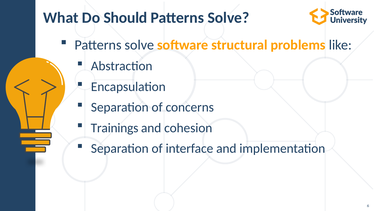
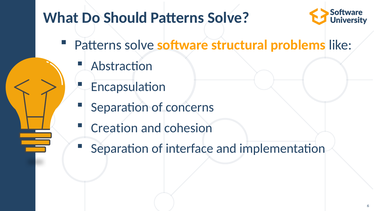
Trainings: Trainings -> Creation (114, 128)
